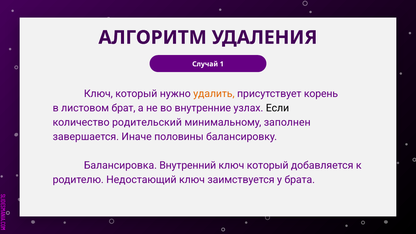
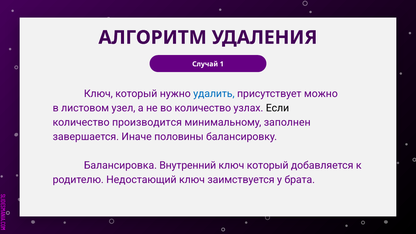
удалить colour: orange -> blue (214, 94)
корень: корень -> можно (321, 94)
брат: брат -> узел (123, 108)
во внутренние: внутренние -> количество (203, 108)
родительский: родительский -> производится (147, 123)
